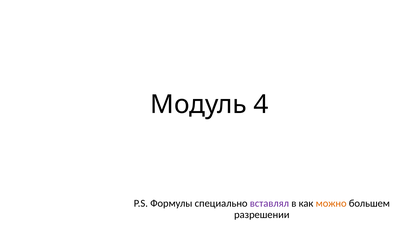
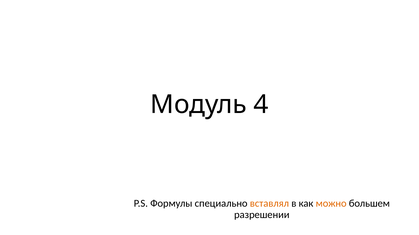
вставлял colour: purple -> orange (269, 204)
